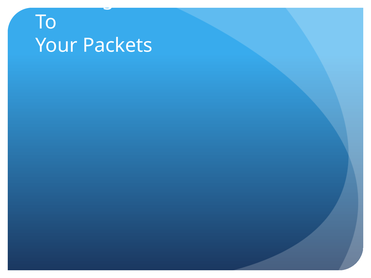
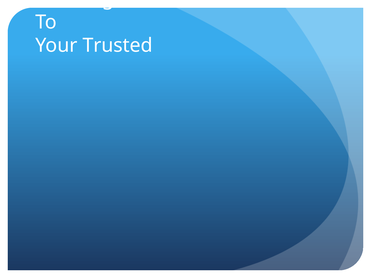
Packets: Packets -> Trusted (118, 46)
